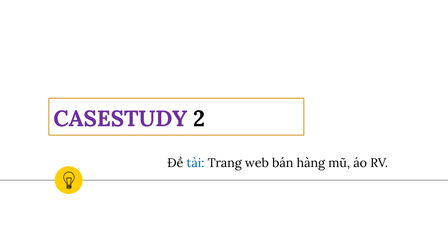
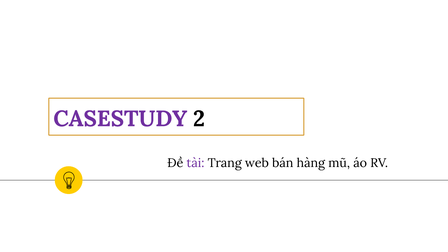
tài colour: blue -> purple (195, 163)
